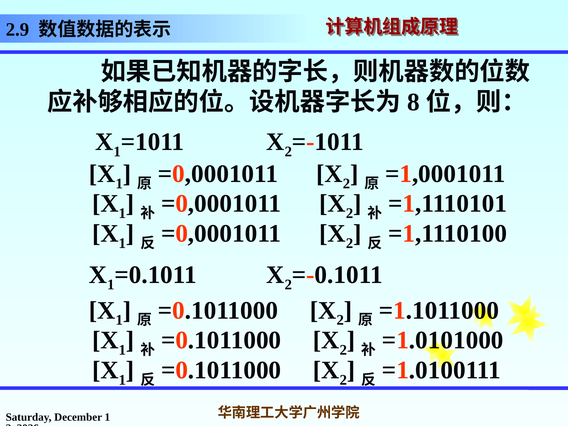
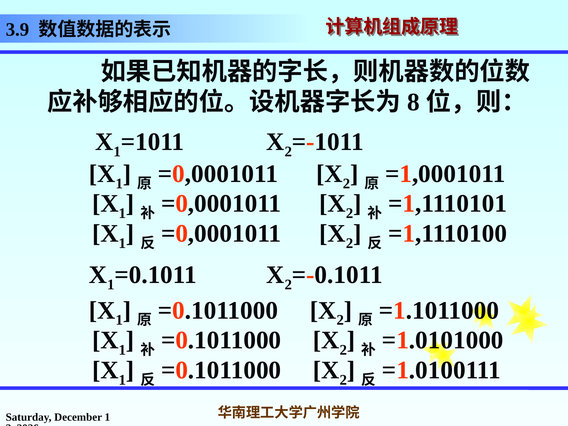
2.9: 2.9 -> 3.9 (18, 30)
